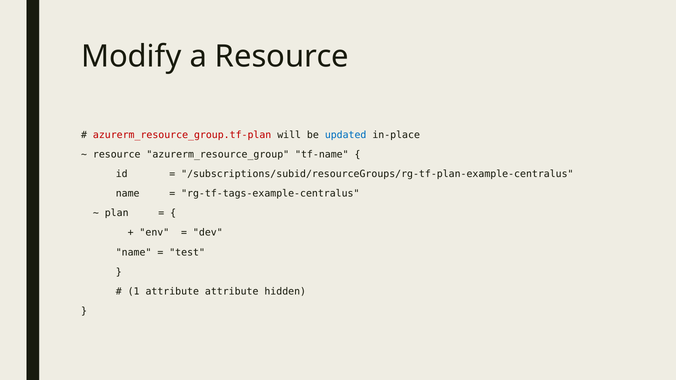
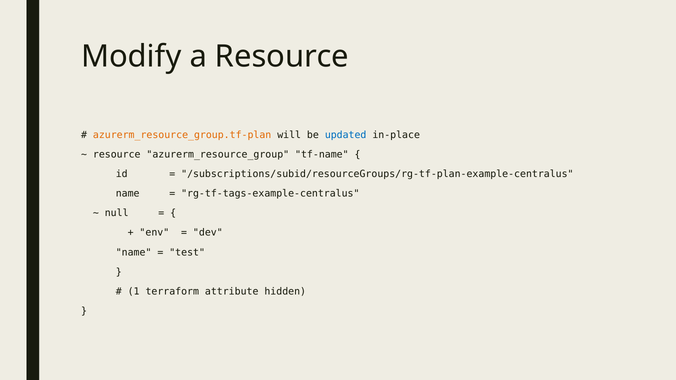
azurerm_resource_group.tf-plan colour: red -> orange (182, 135)
plan: plan -> null (117, 213)
1 attribute: attribute -> terraform (172, 292)
